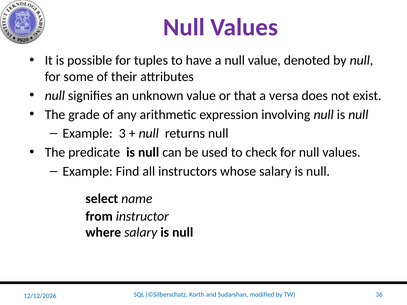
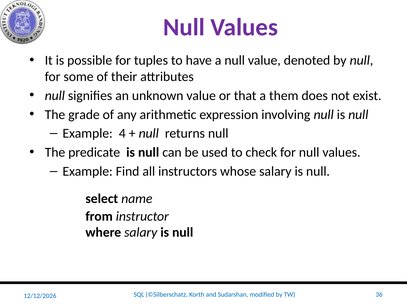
versa: versa -> them (284, 96)
3: 3 -> 4 (122, 134)
